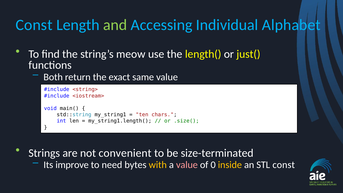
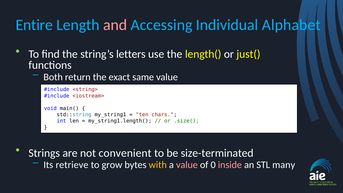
Const: Const -> Entire (34, 25)
and colour: light green -> pink (115, 25)
meow: meow -> letters (131, 54)
improve: improve -> retrieve (72, 165)
need: need -> grow (112, 165)
inside colour: yellow -> pink (230, 165)
STL const: const -> many (284, 165)
